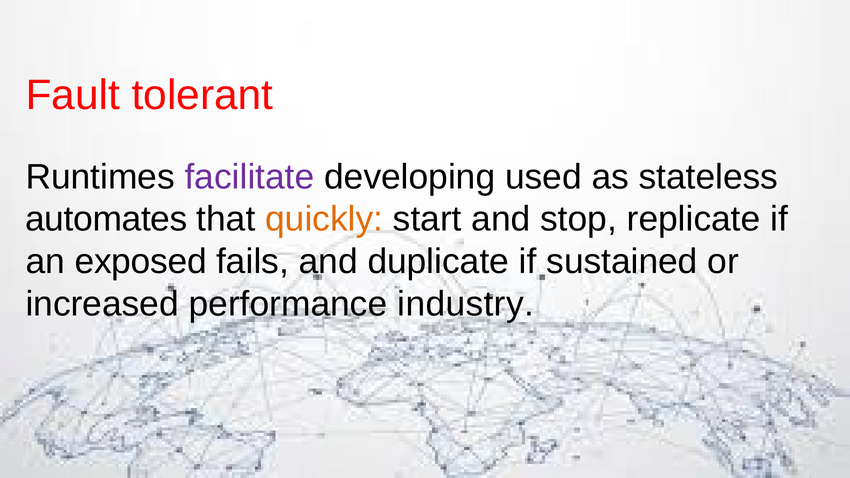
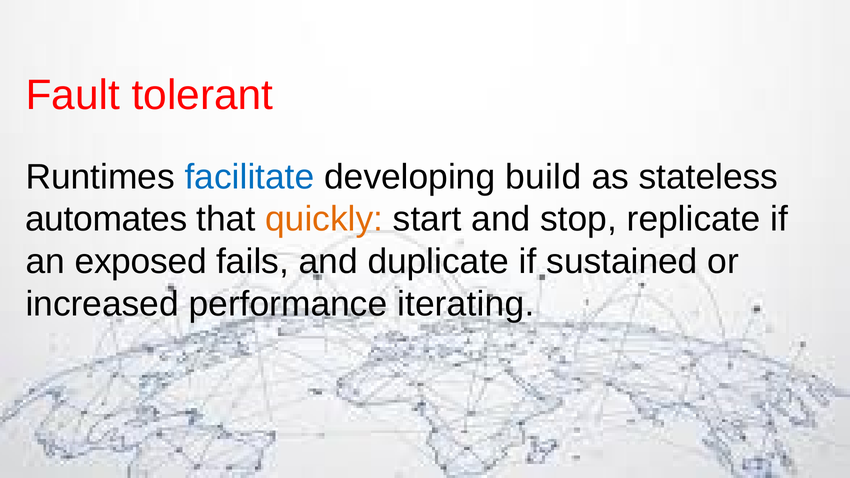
facilitate colour: purple -> blue (250, 177)
used: used -> build (543, 177)
industry: industry -> iterating (466, 304)
